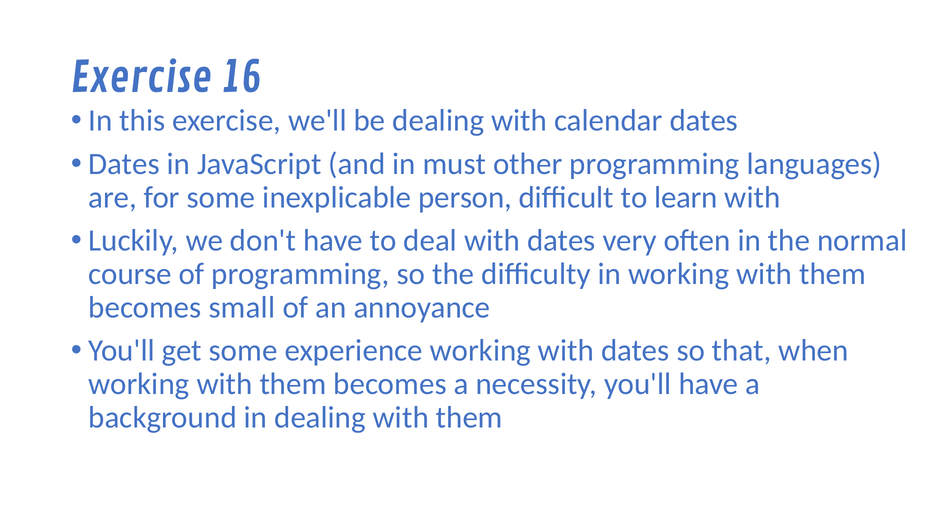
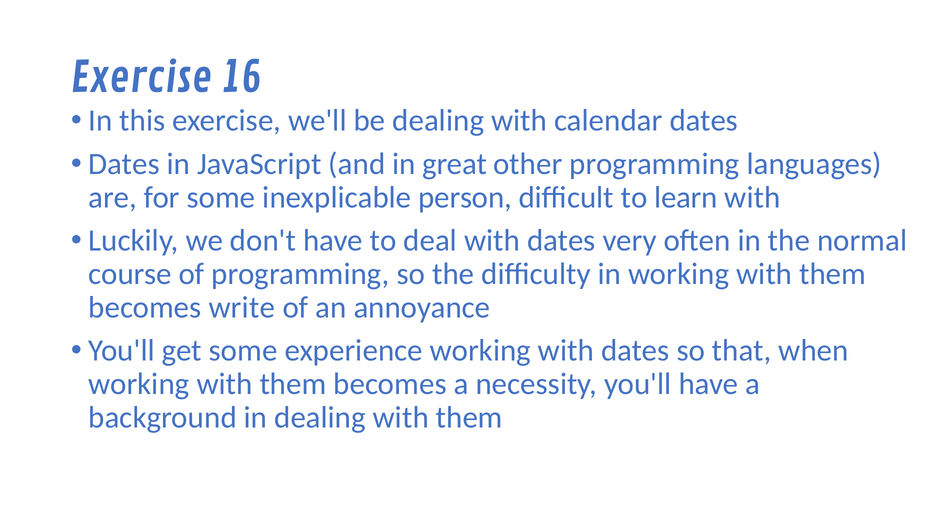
must: must -> great (455, 164)
small: small -> write (242, 308)
